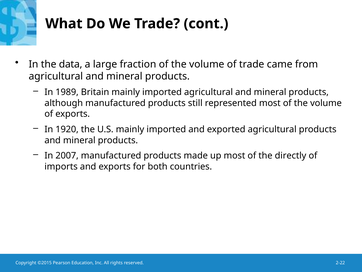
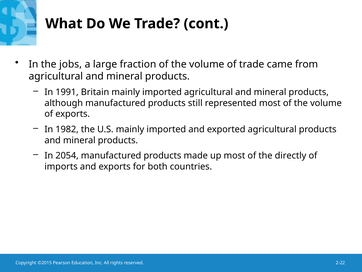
data: data -> jobs (71, 64)
1989: 1989 -> 1991 (67, 92)
1920: 1920 -> 1982 (67, 129)
2007: 2007 -> 2054 (67, 155)
